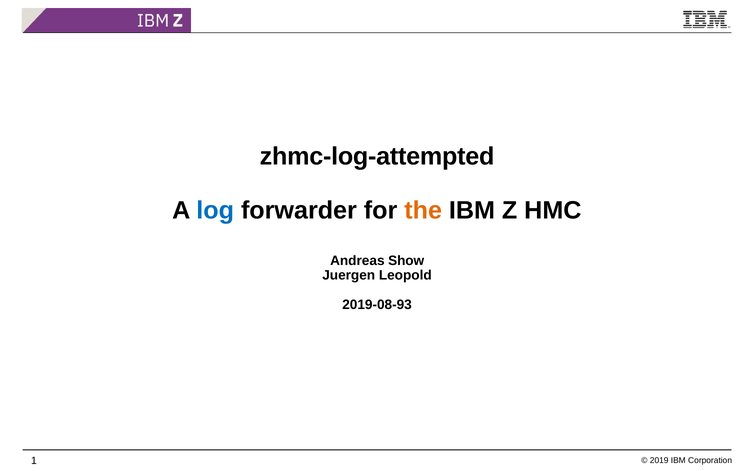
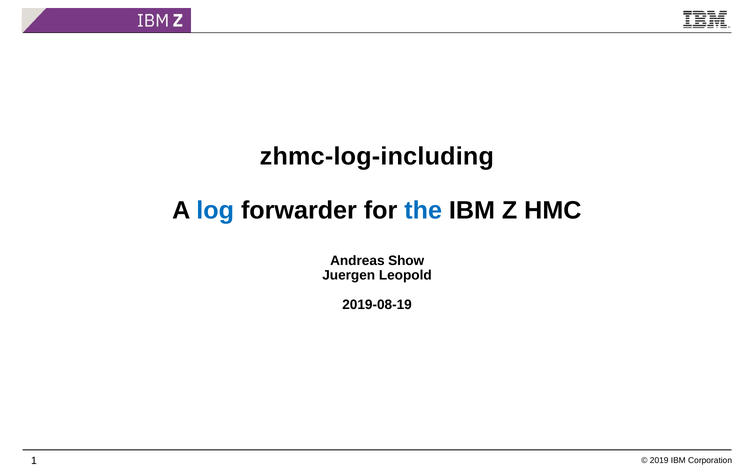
zhmc-log-attempted: zhmc-log-attempted -> zhmc-log-including (377, 156)
the colour: orange -> blue (423, 211)
2019-08-93: 2019-08-93 -> 2019-08-19 (377, 305)
